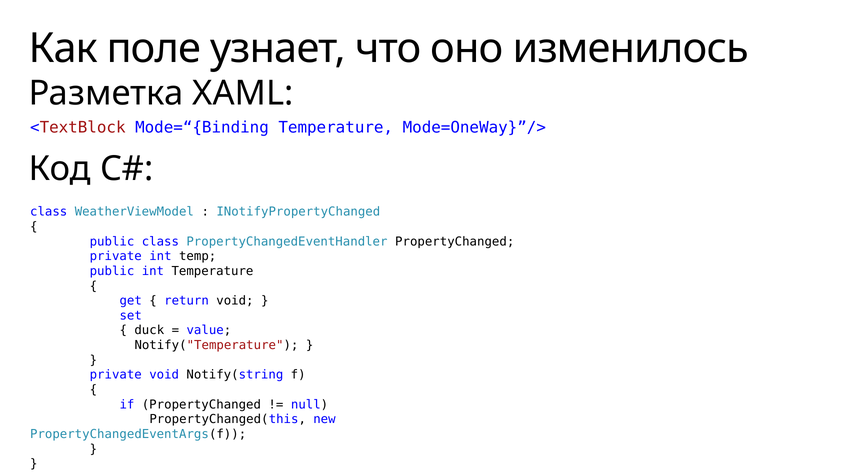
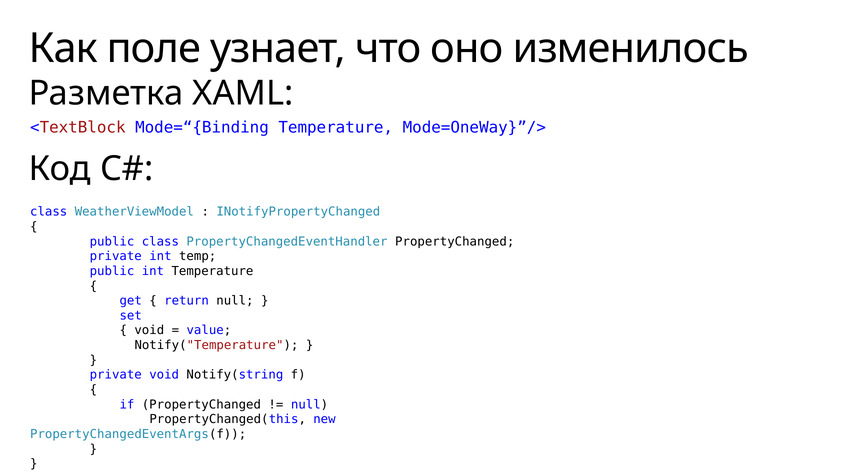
return void: void -> null (235, 301)
duck: duck -> void (149, 331)
